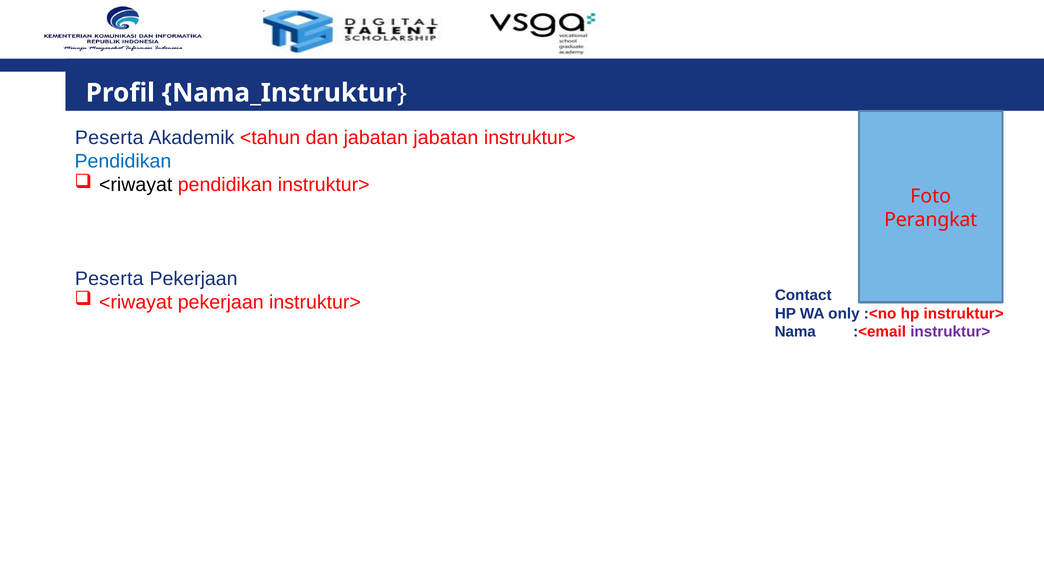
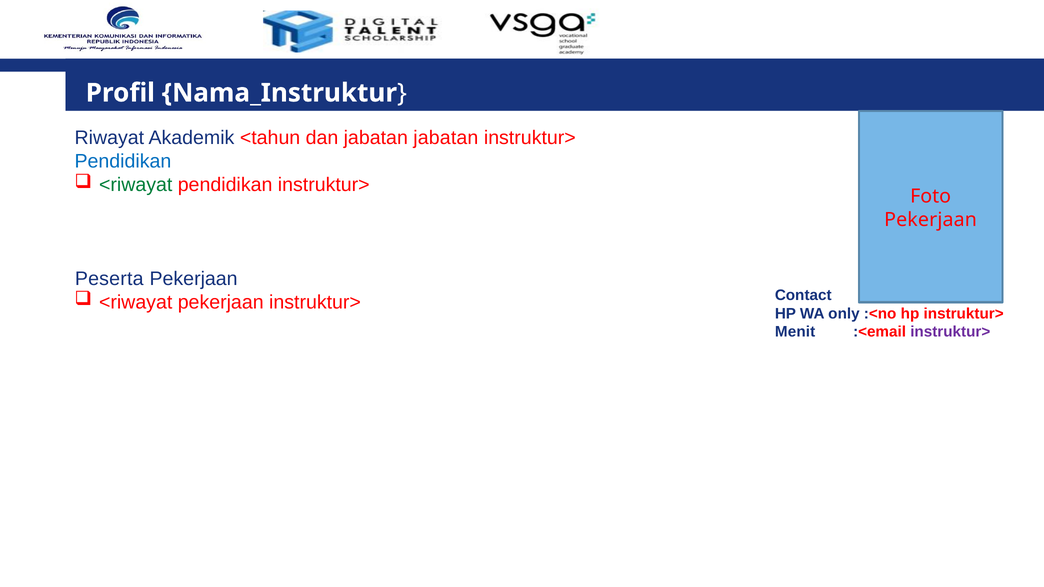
Peserta: Peserta -> Riwayat (109, 138)
<riwayat colour: black -> green (136, 185)
Perangkat: Perangkat -> Pekerjaan (931, 220)
Nama: Nama -> Menit (795, 332)
